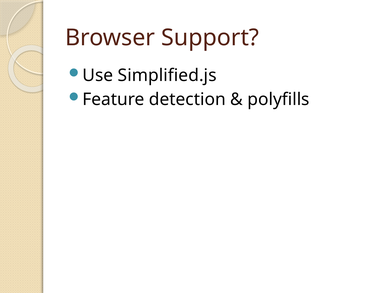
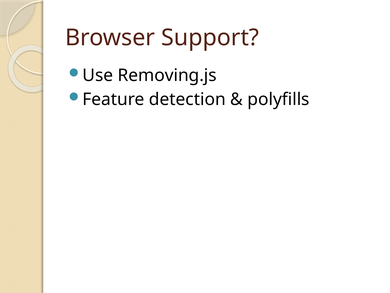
Simplified.js: Simplified.js -> Removing.js (167, 75)
